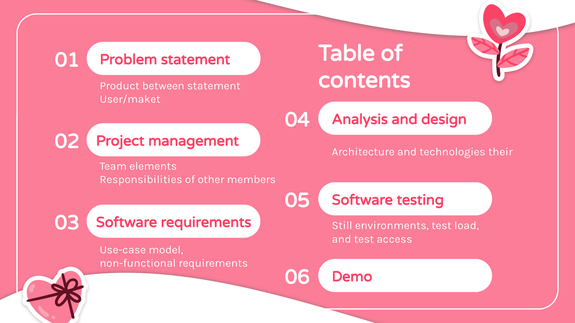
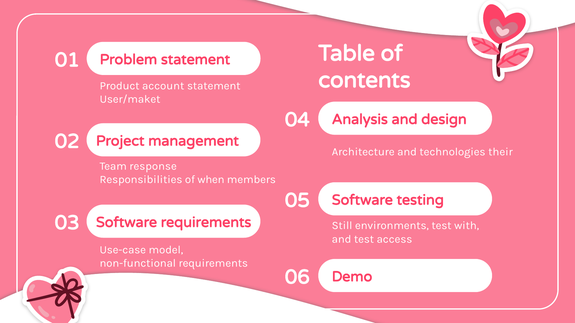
between: between -> account (163, 86)
elements: elements -> response (153, 166)
other: other -> when (211, 180)
load: load -> with (467, 226)
